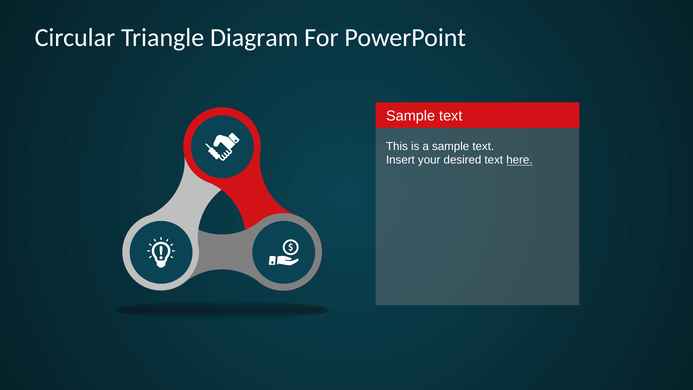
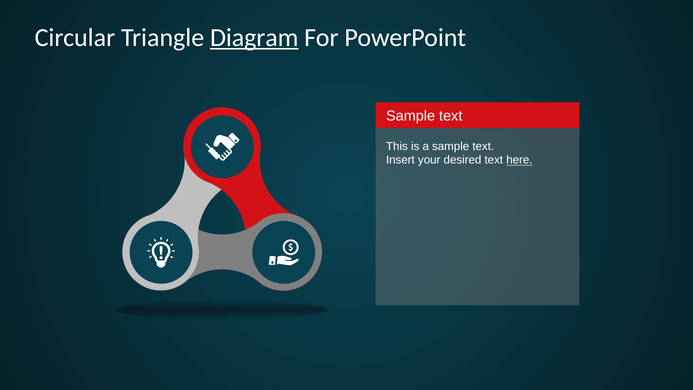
Diagram underline: none -> present (254, 38)
